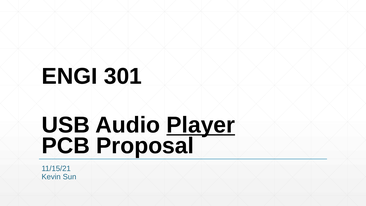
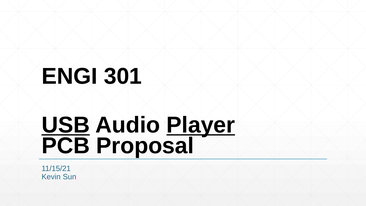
USB underline: none -> present (66, 125)
